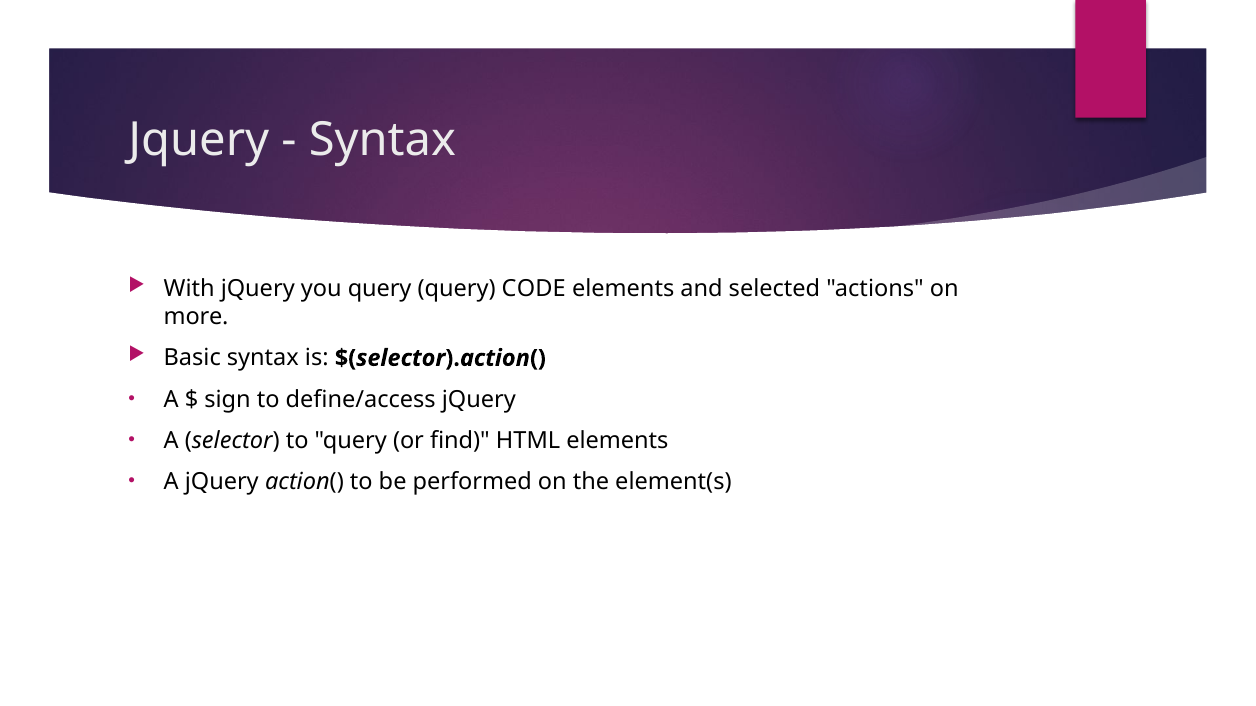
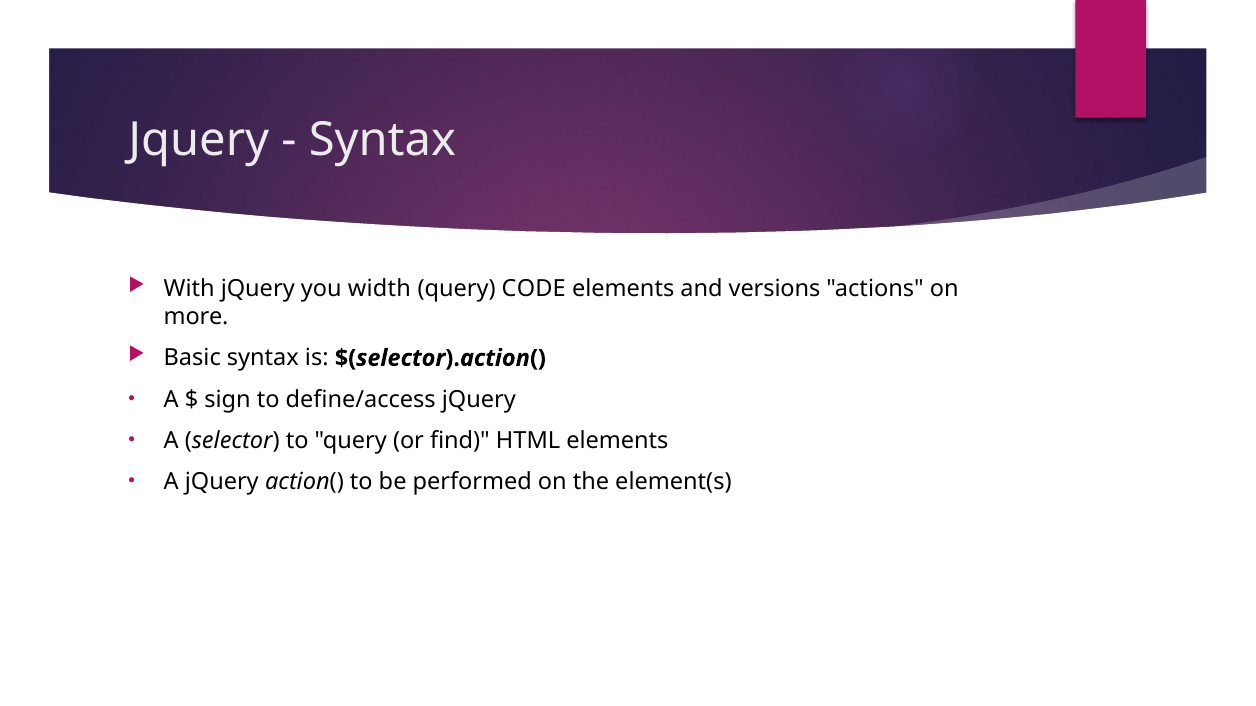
you query: query -> width (379, 289)
selected: selected -> versions (775, 289)
